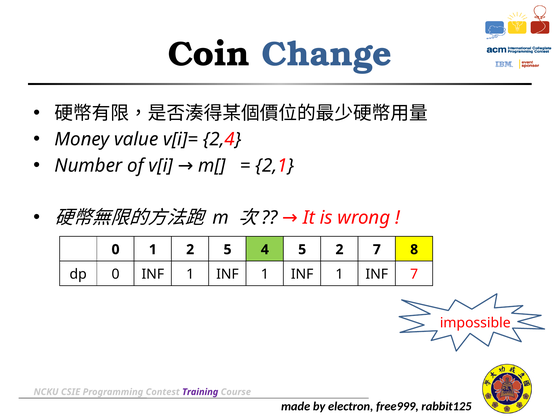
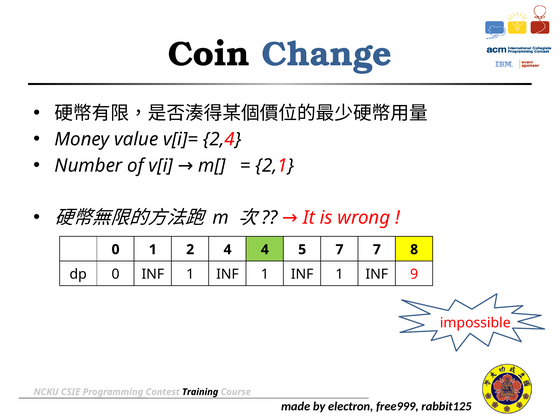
2 5: 5 -> 4 (228, 250)
5 2: 2 -> 7 (339, 250)
INF 7: 7 -> 9 (414, 274)
Training colour: purple -> black (200, 392)
